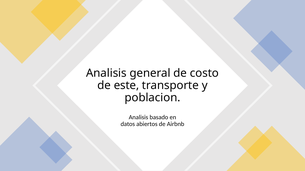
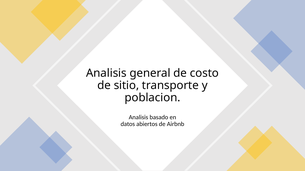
este: este -> sitio (126, 86)
